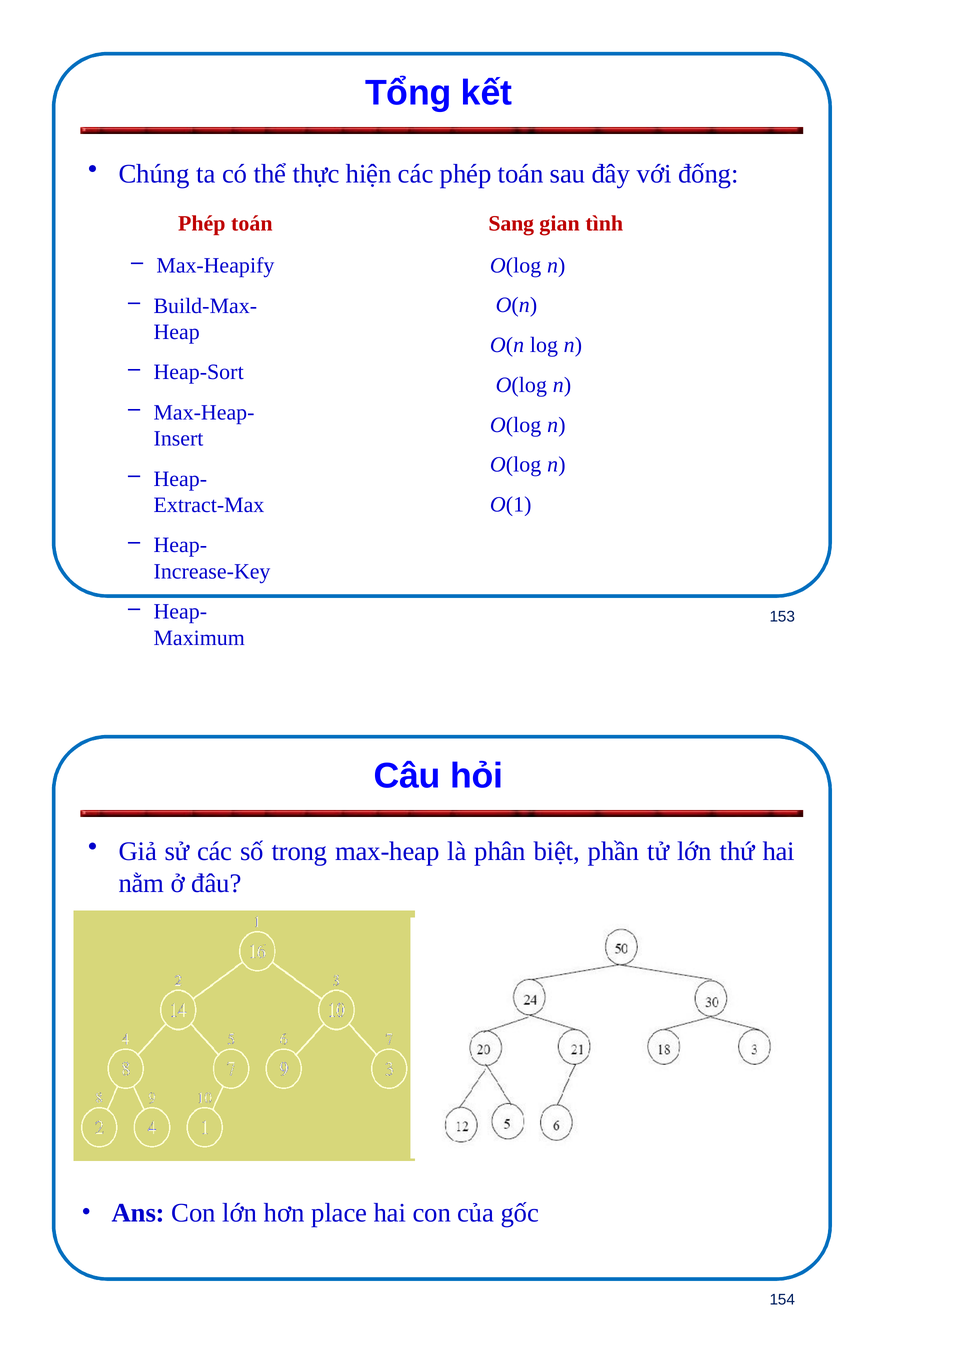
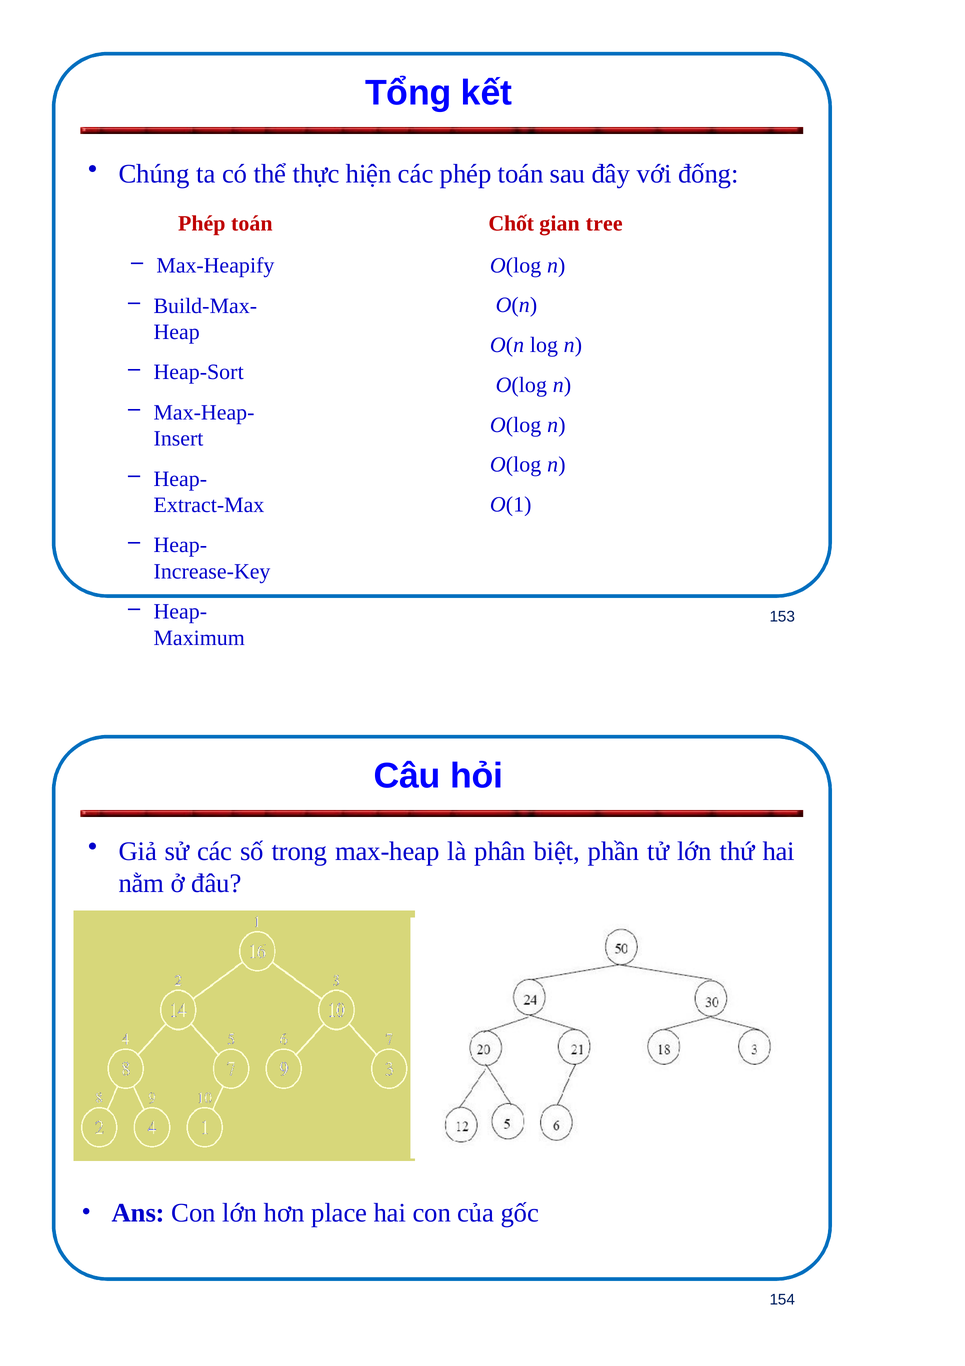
Sang: Sang -> Chốt (511, 224)
tình: tình -> tree (604, 224)
